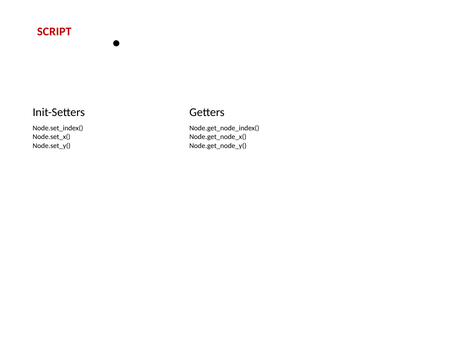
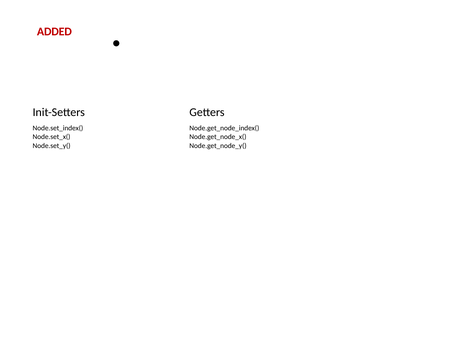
SCRIPT: SCRIPT -> ADDED (54, 32)
